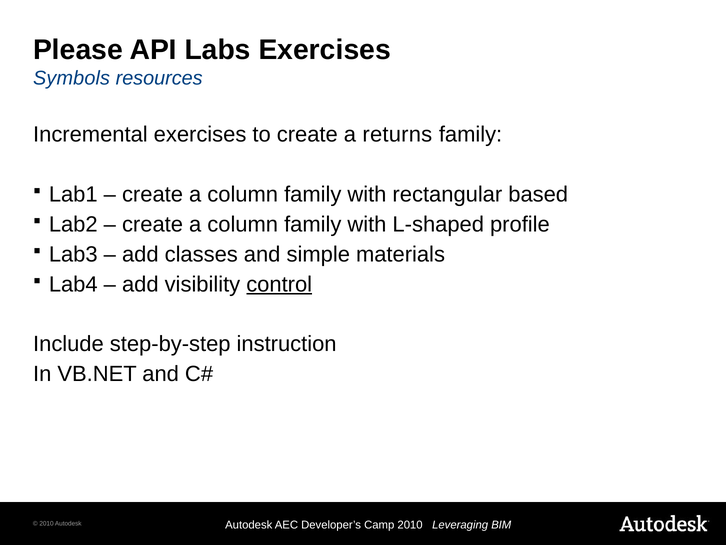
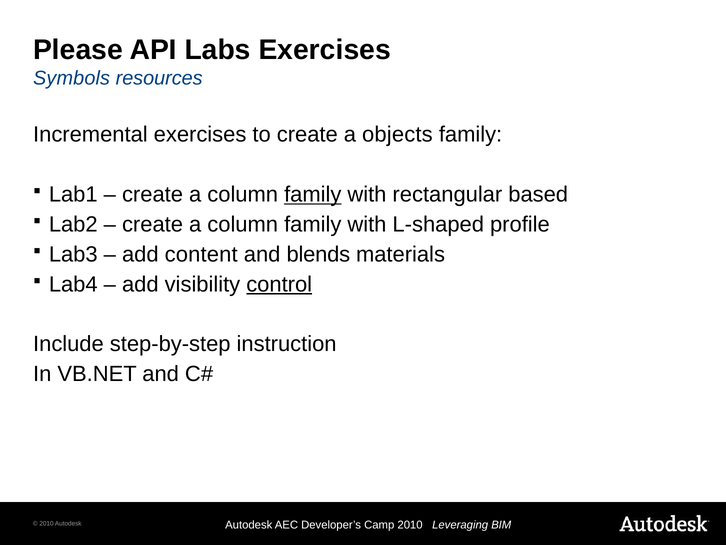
returns: returns -> objects (397, 134)
family underline: none -> present (313, 194)
classes: classes -> content (201, 254)
simple: simple -> blends (318, 254)
